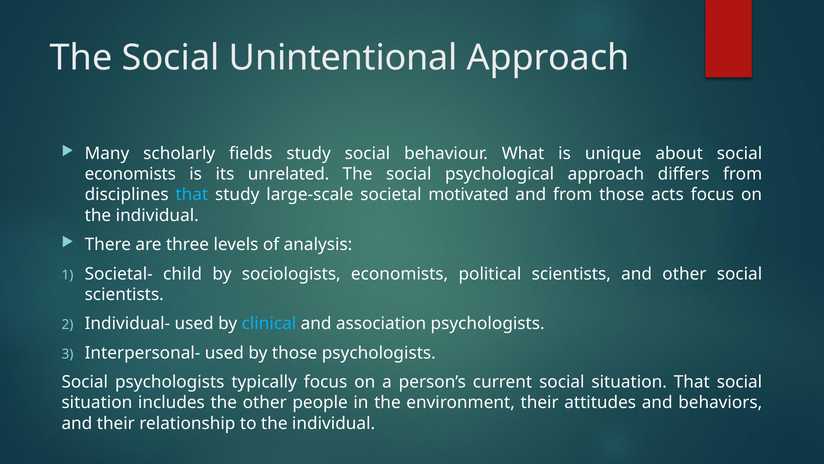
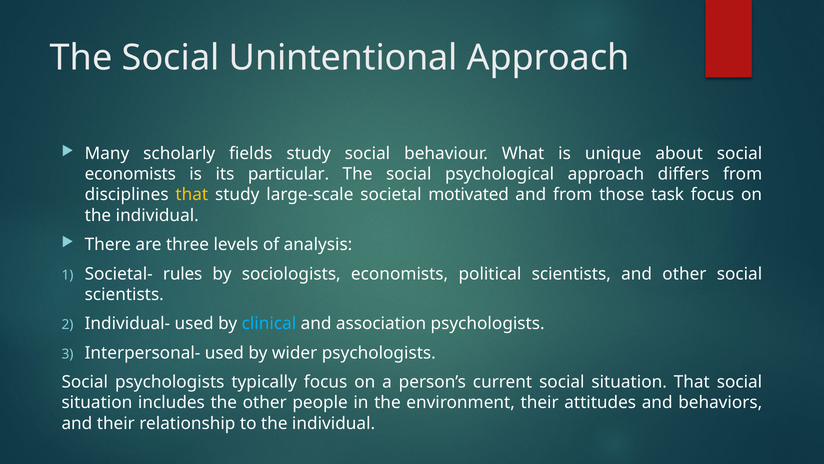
unrelated: unrelated -> particular (289, 174)
that colour: light blue -> yellow (192, 195)
acts: acts -> task (668, 195)
child: child -> rules (183, 274)
by those: those -> wider (295, 353)
